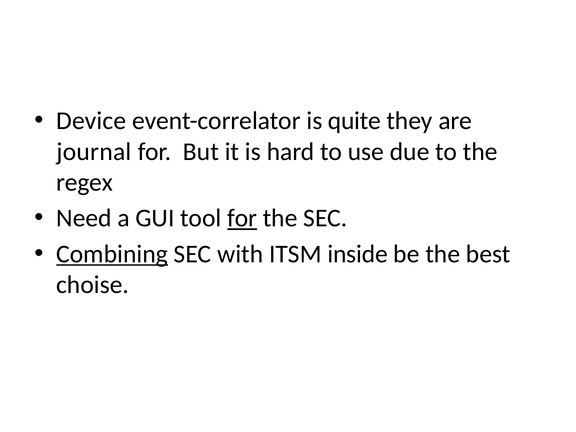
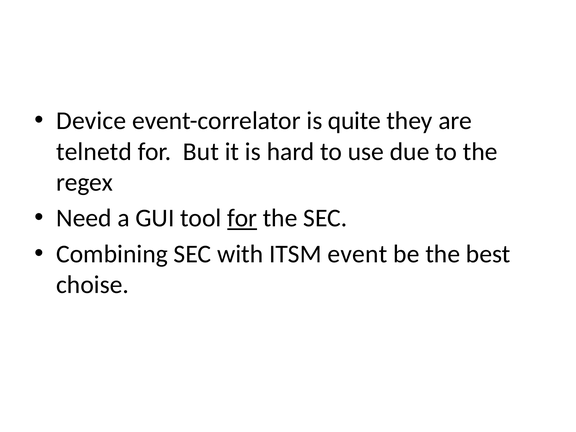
journal: journal -> telnetd (94, 152)
Combining underline: present -> none (112, 254)
inside: inside -> event (357, 254)
